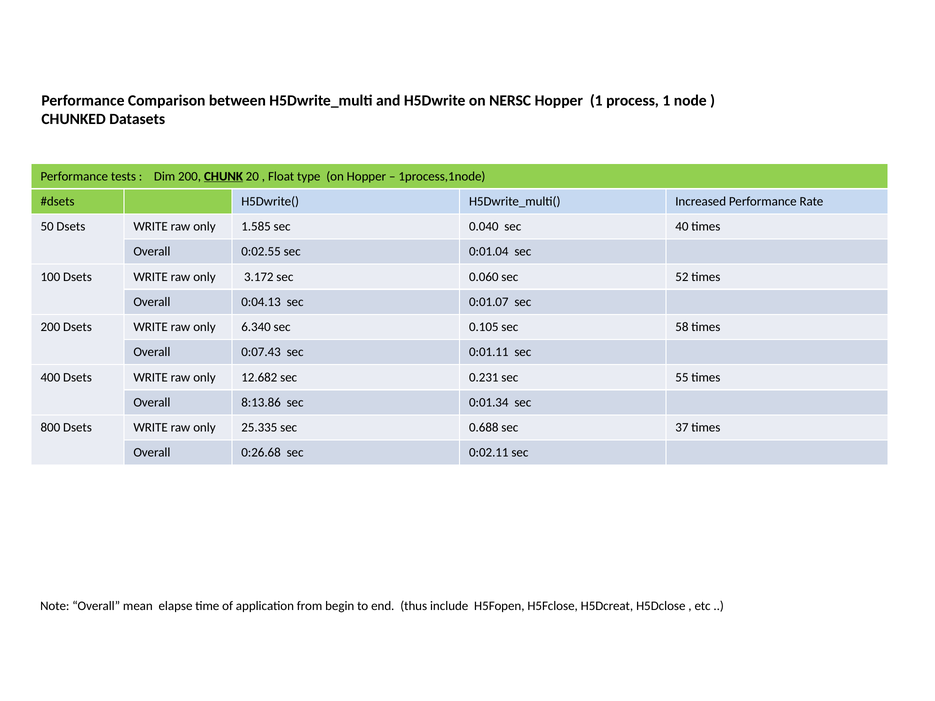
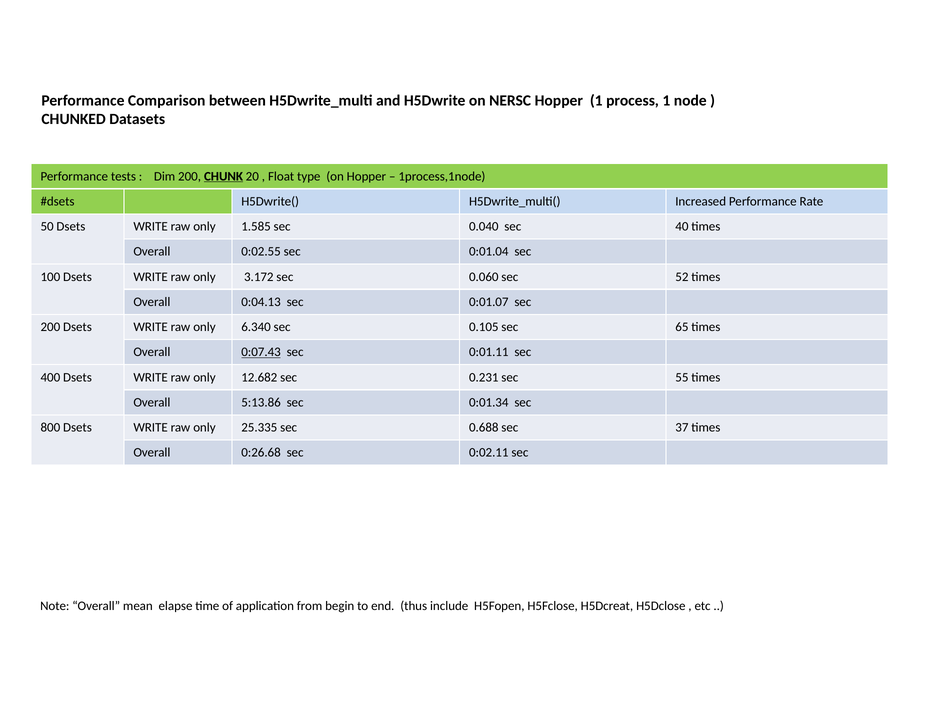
58: 58 -> 65 (682, 327)
0:07.43 underline: none -> present (261, 352)
8:13.86: 8:13.86 -> 5:13.86 (261, 403)
